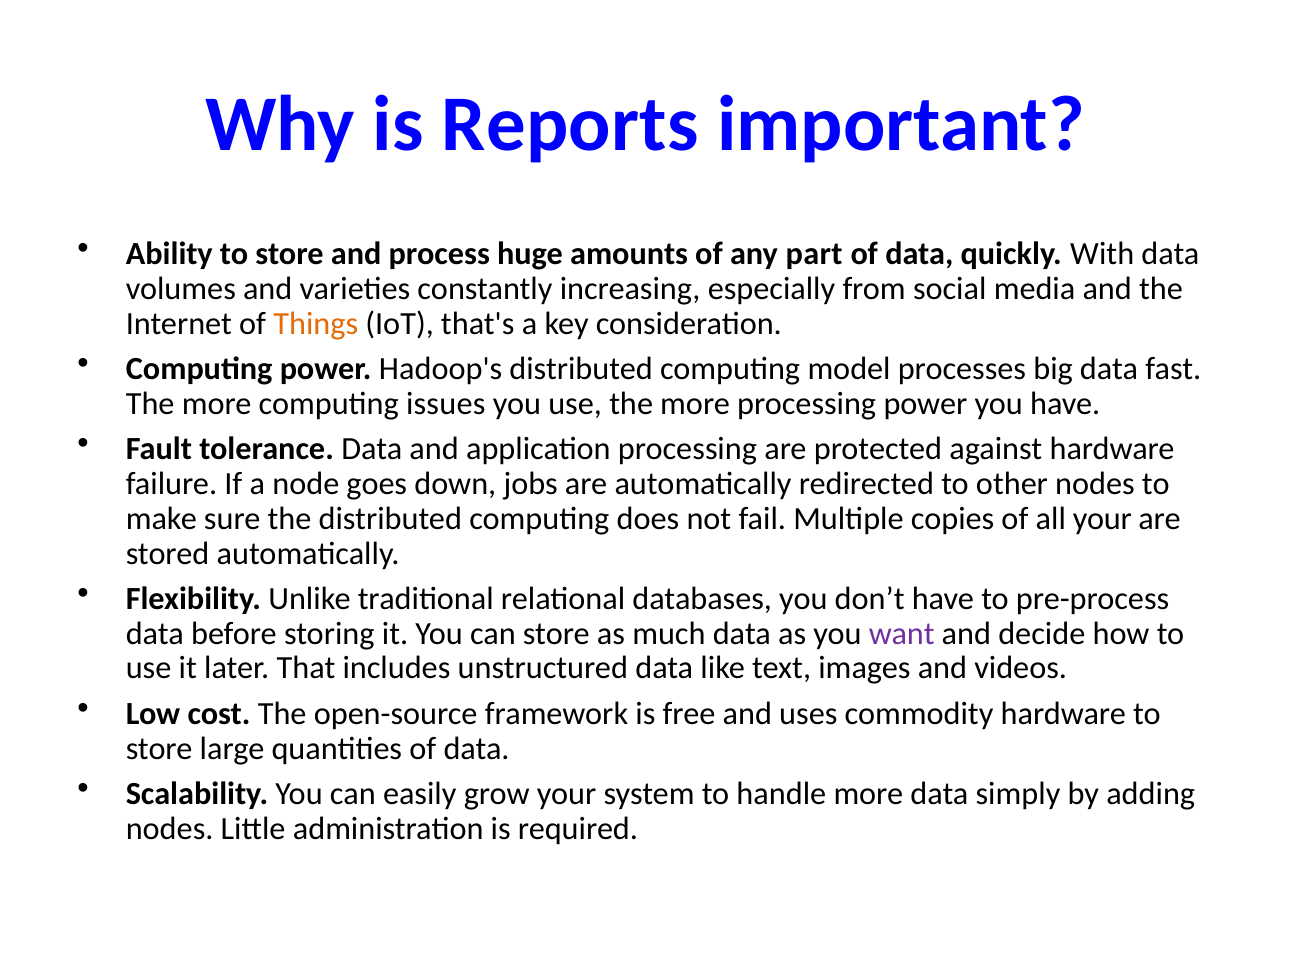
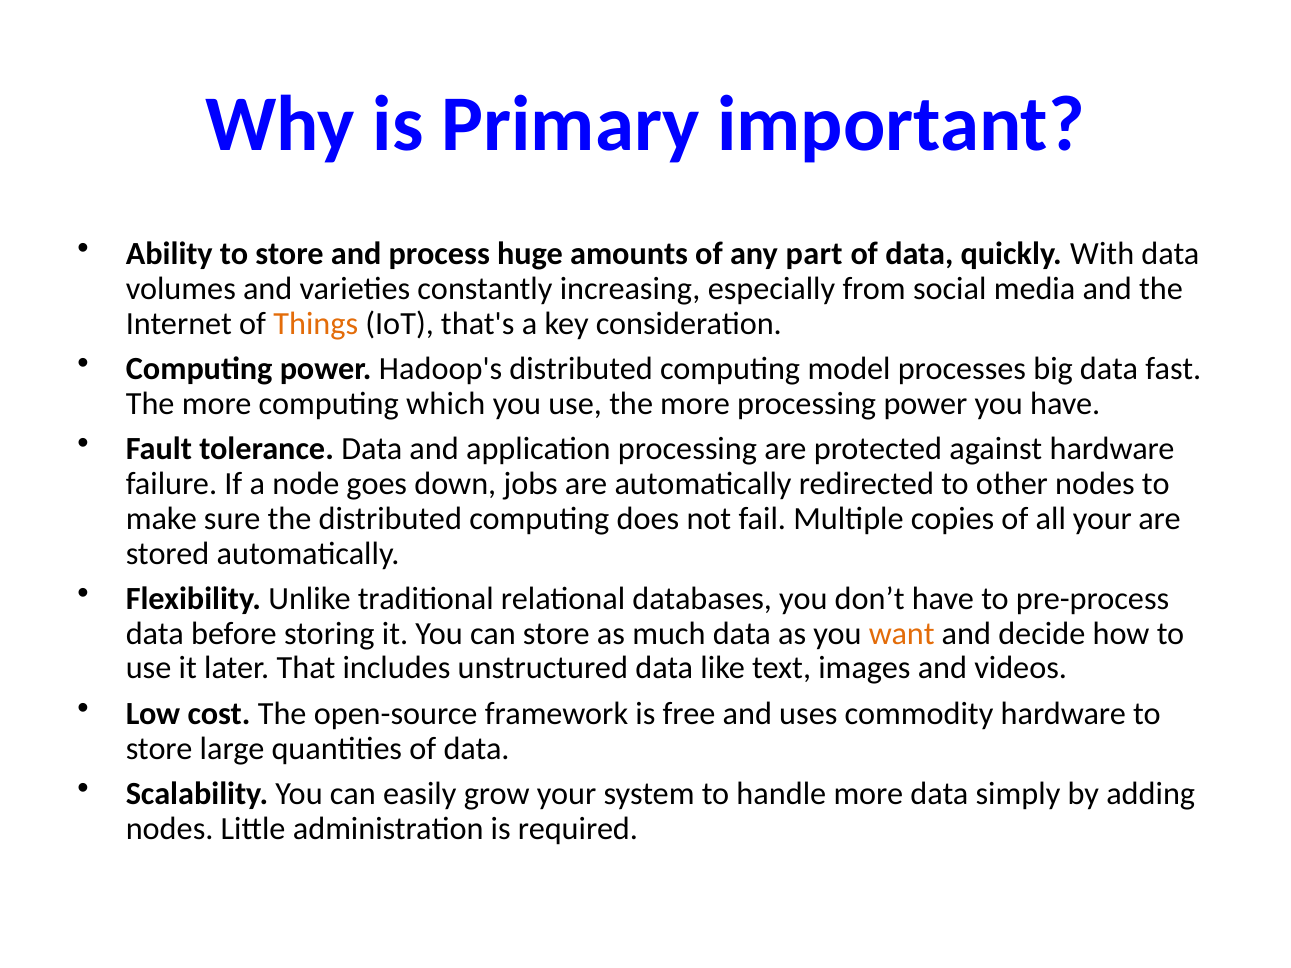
Reports: Reports -> Primary (570, 125)
issues: issues -> which (446, 404)
want colour: purple -> orange (902, 634)
